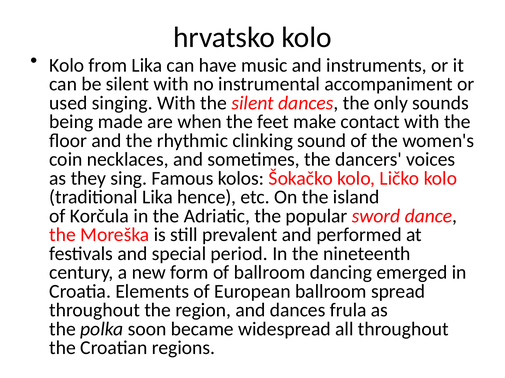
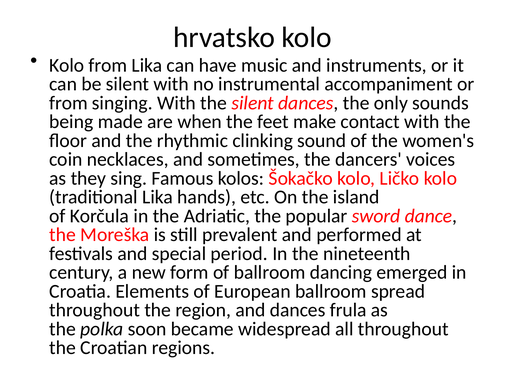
used: used -> from (68, 103)
hence: hence -> hands (207, 197)
